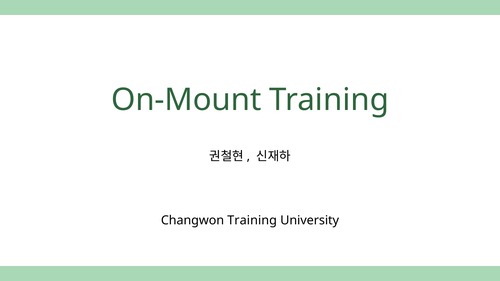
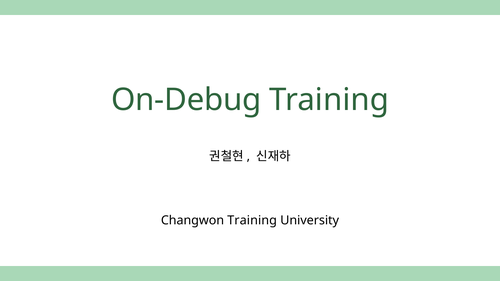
On-Mount: On-Mount -> On-Debug (186, 100)
